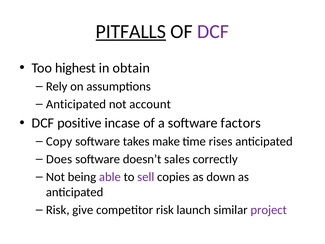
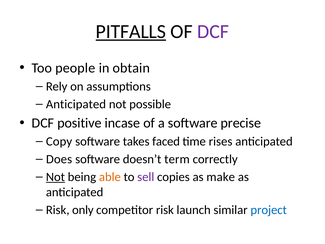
highest: highest -> people (75, 68)
account: account -> possible (150, 104)
factors: factors -> precise (241, 123)
make: make -> faced (166, 141)
sales: sales -> term (177, 159)
Not underline: none -> present (55, 177)
able colour: purple -> orange (110, 177)
down: down -> make (221, 177)
give: give -> only (83, 210)
project colour: purple -> blue (269, 210)
